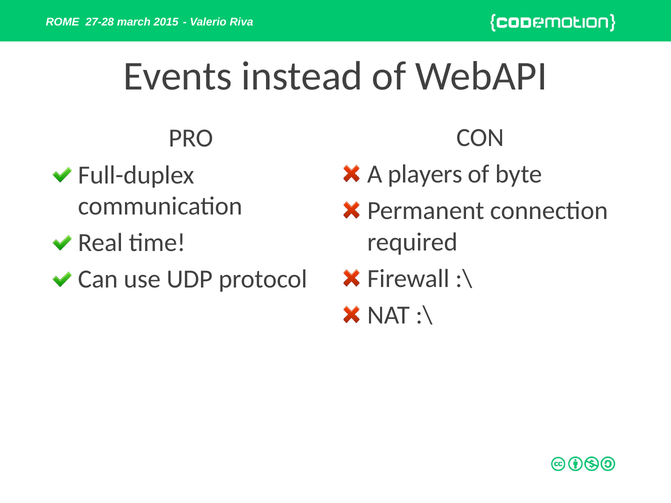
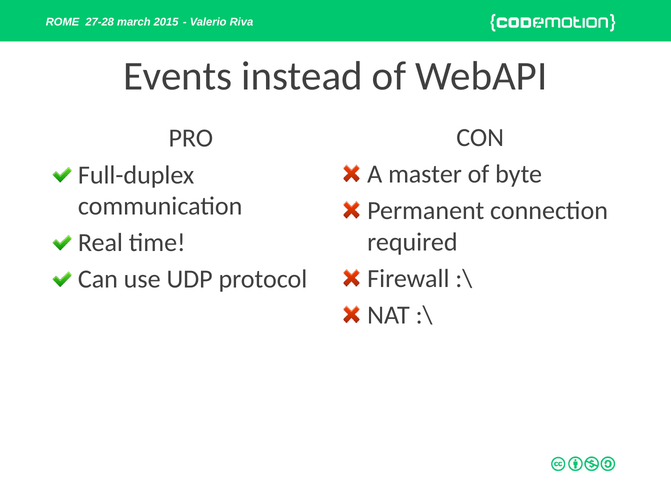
players: players -> master (425, 174)
